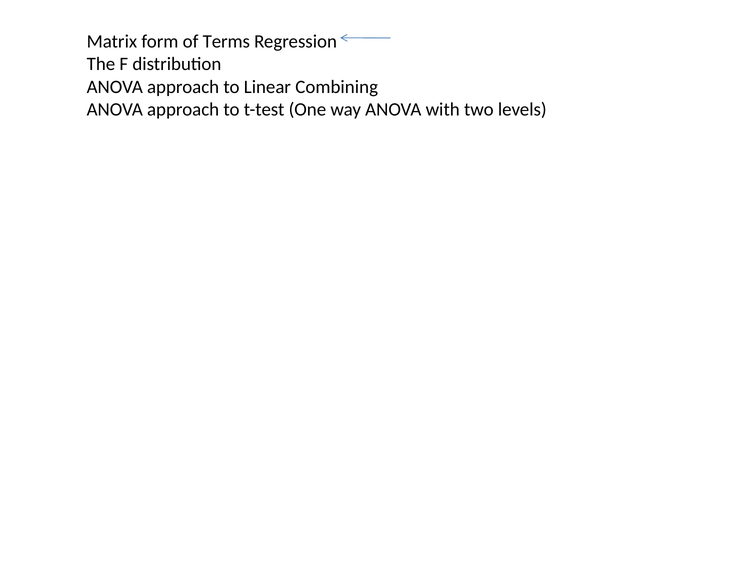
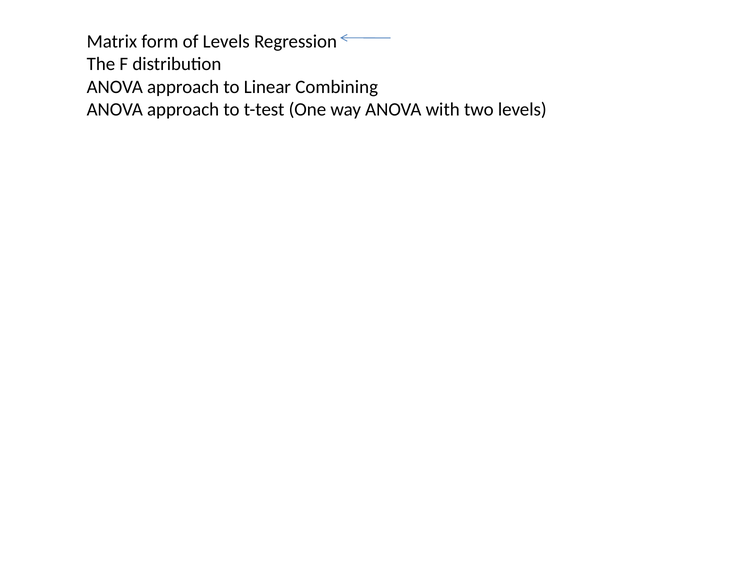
of Terms: Terms -> Levels (226, 42)
